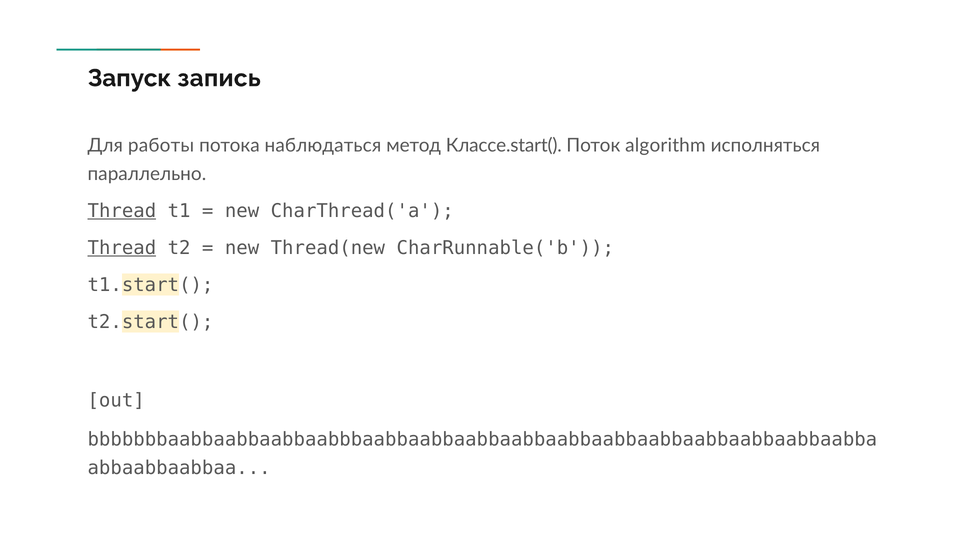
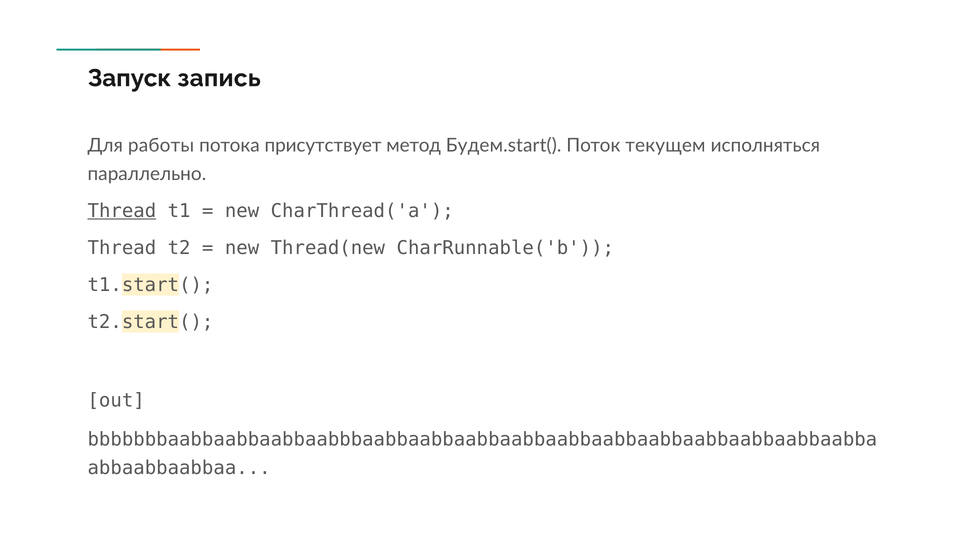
наблюдаться: наблюдаться -> присутствует (323, 145)
Классе.start(: Классе.start( -> Будем.start( (504, 145)
algorithm: algorithm -> текущем (665, 145)
Thread underline: present -> none (122, 248)
